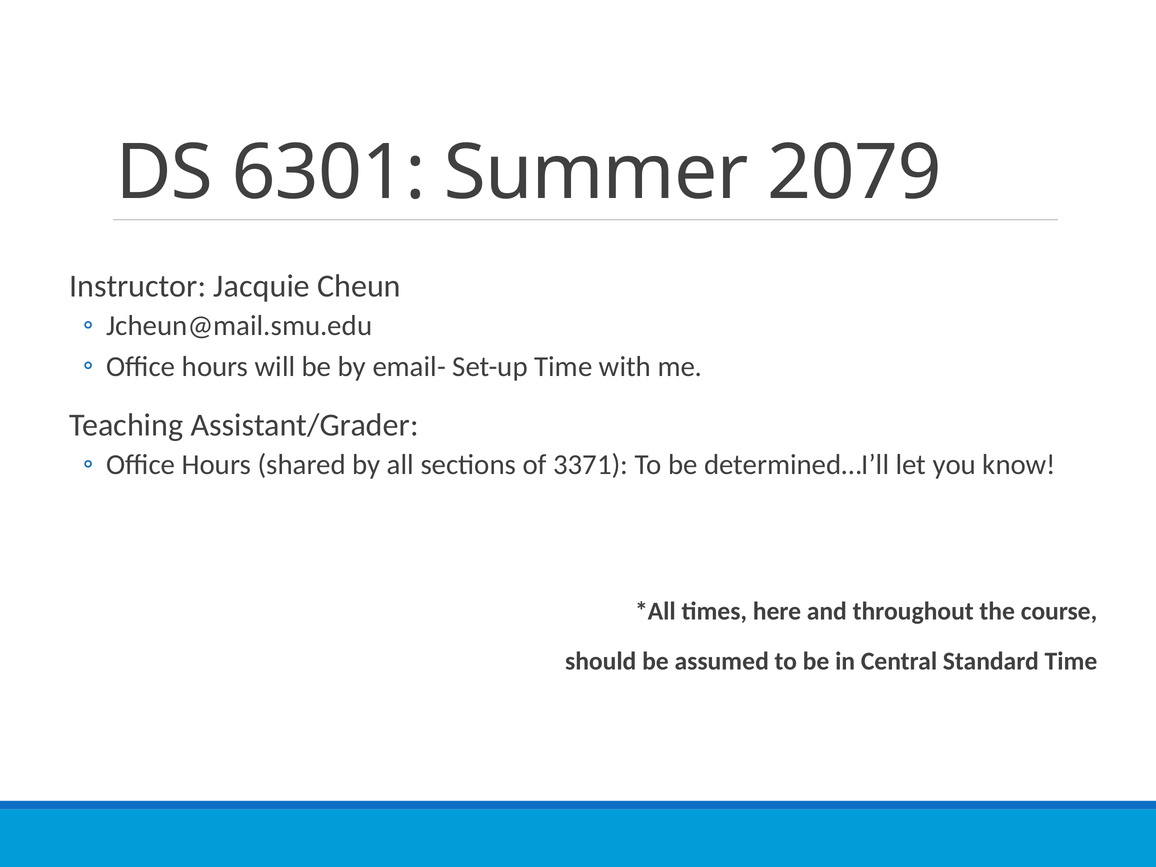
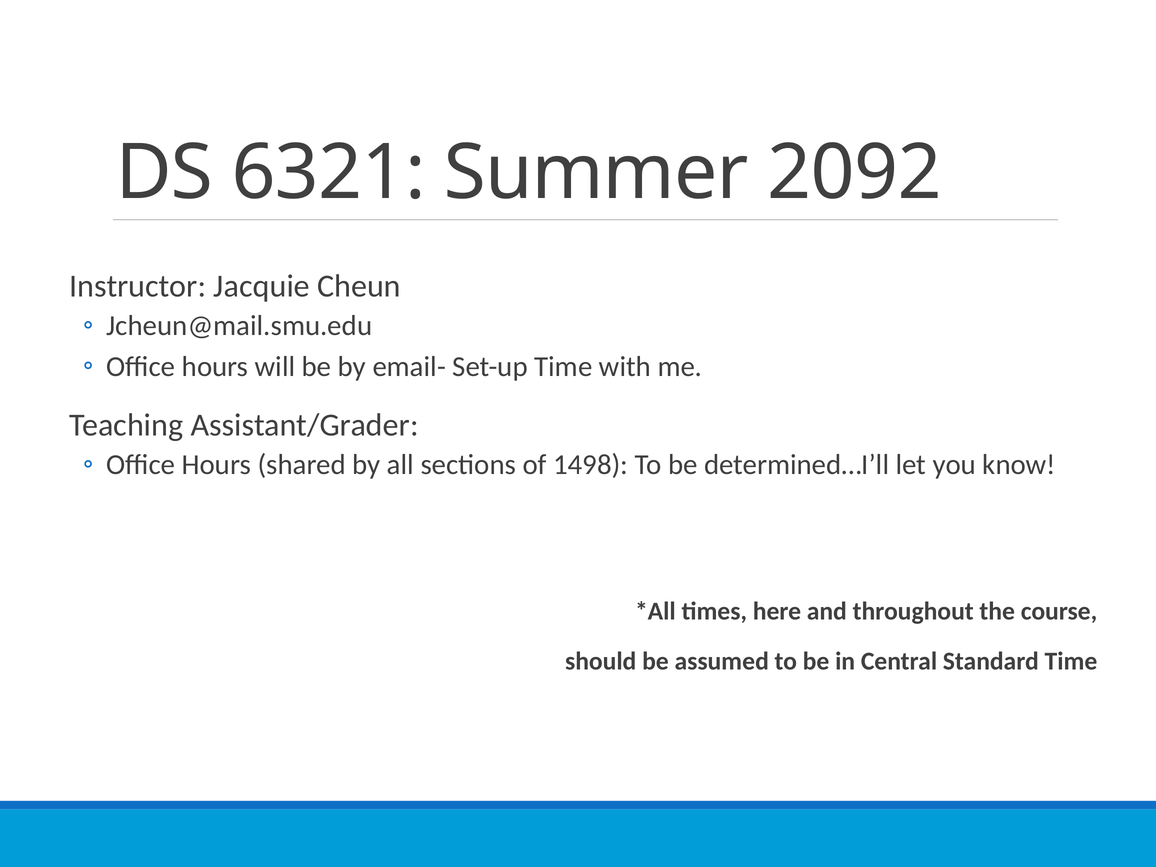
6301: 6301 -> 6321 (329, 173)
2079: 2079 -> 2092 (854, 173)
3371: 3371 -> 1498 (591, 465)
